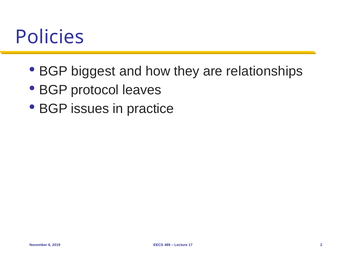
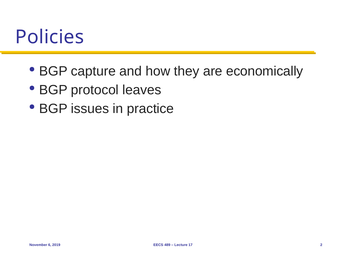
biggest: biggest -> capture (93, 71)
relationships: relationships -> economically (265, 71)
